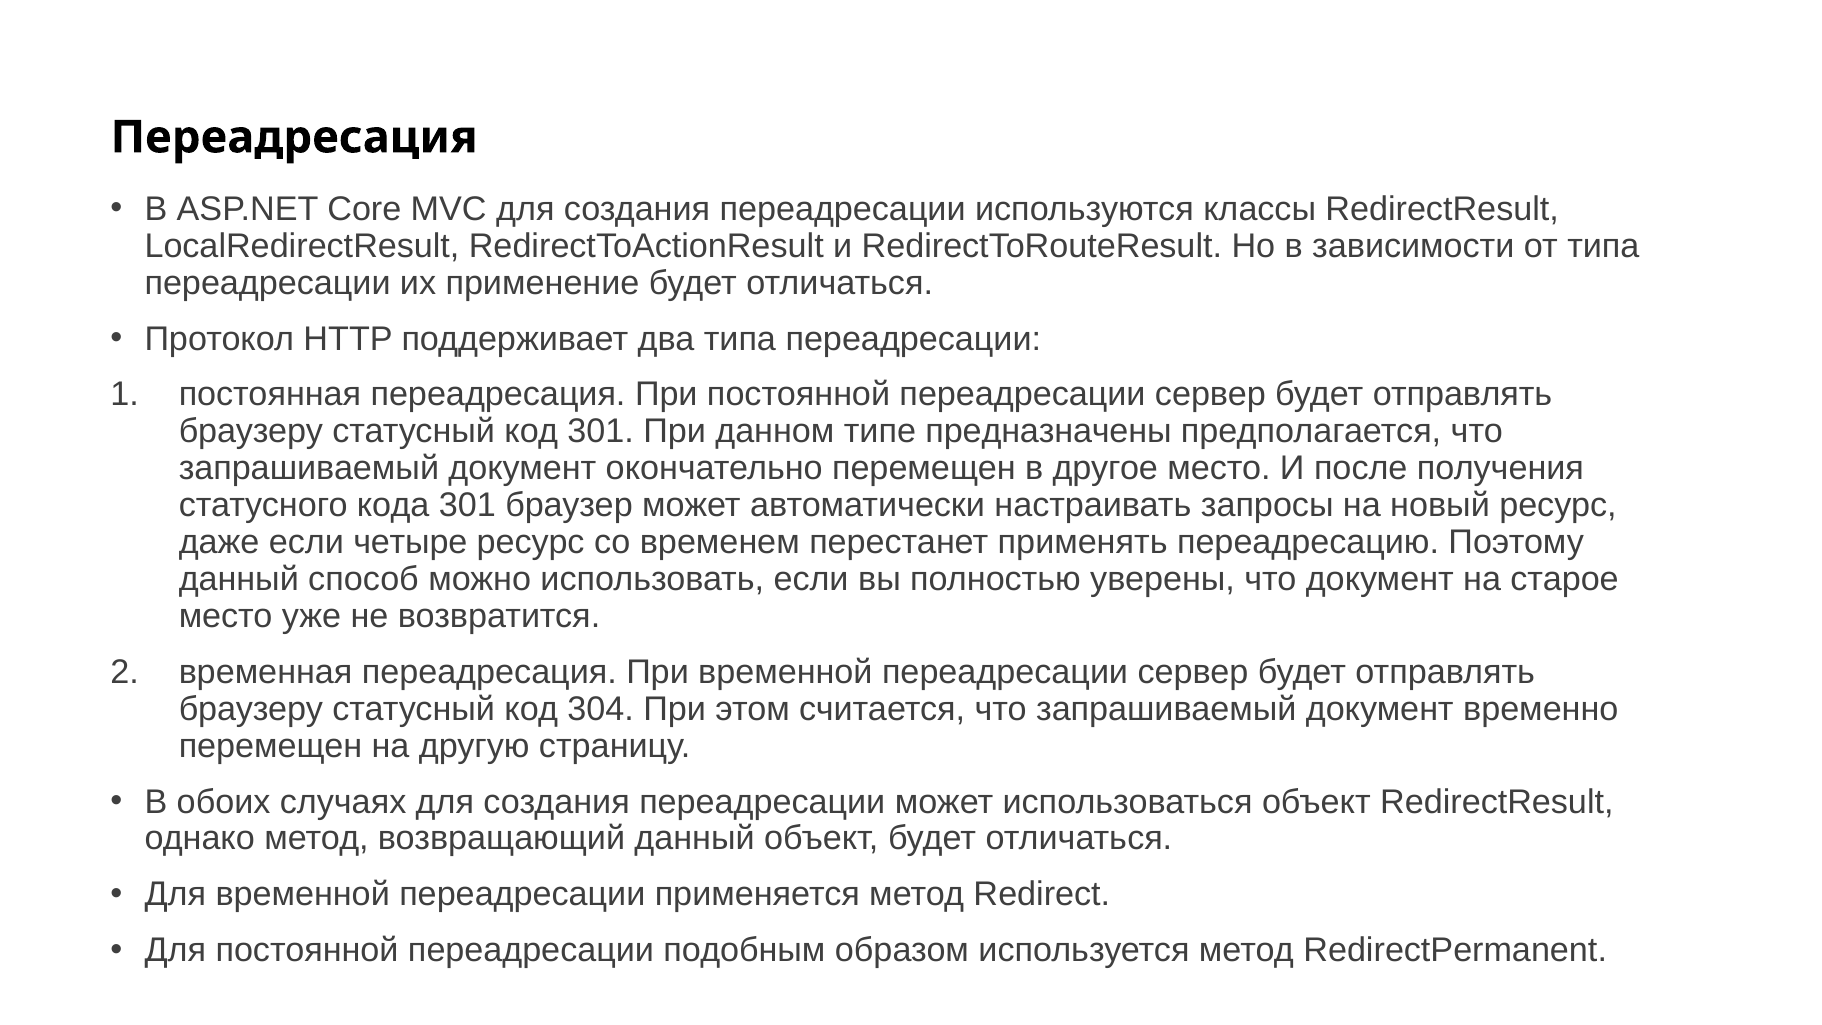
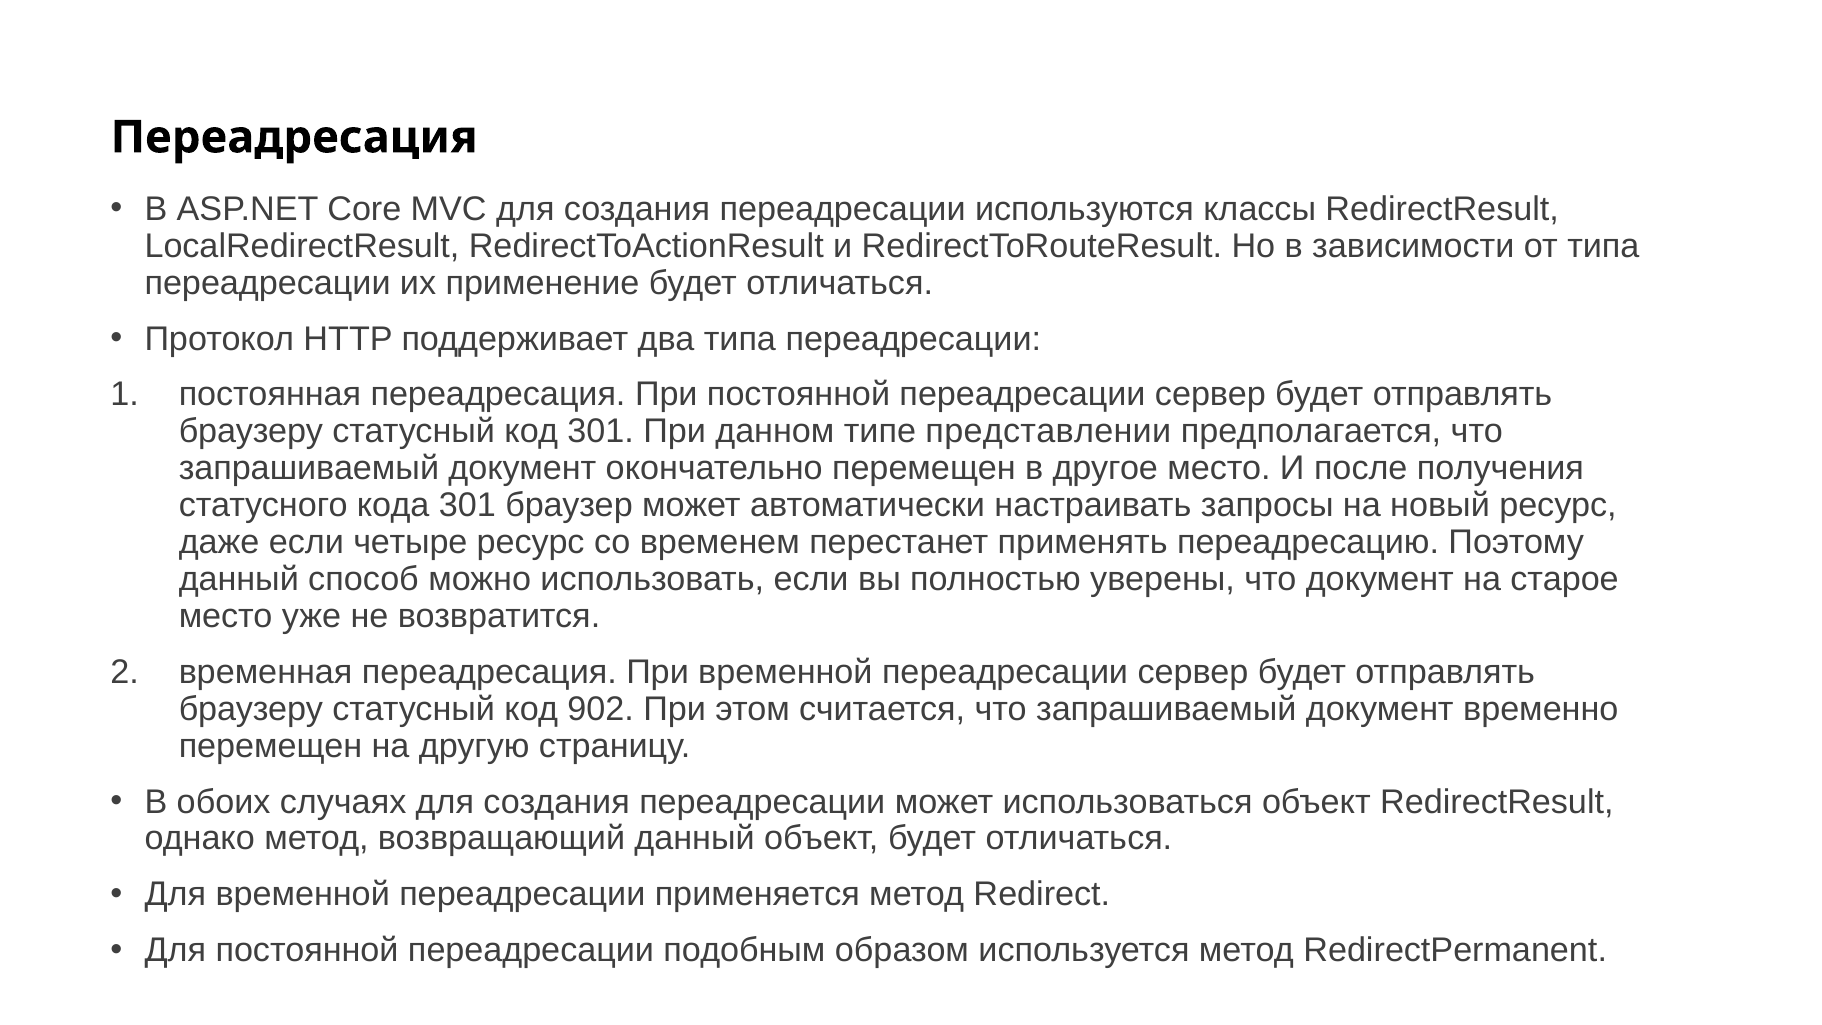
предназначены: предназначены -> представлении (1048, 431)
304: 304 -> 902 (601, 709)
